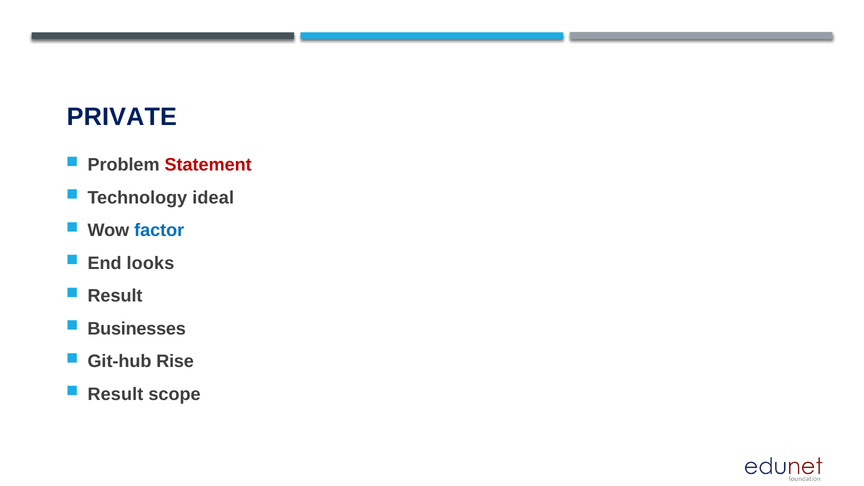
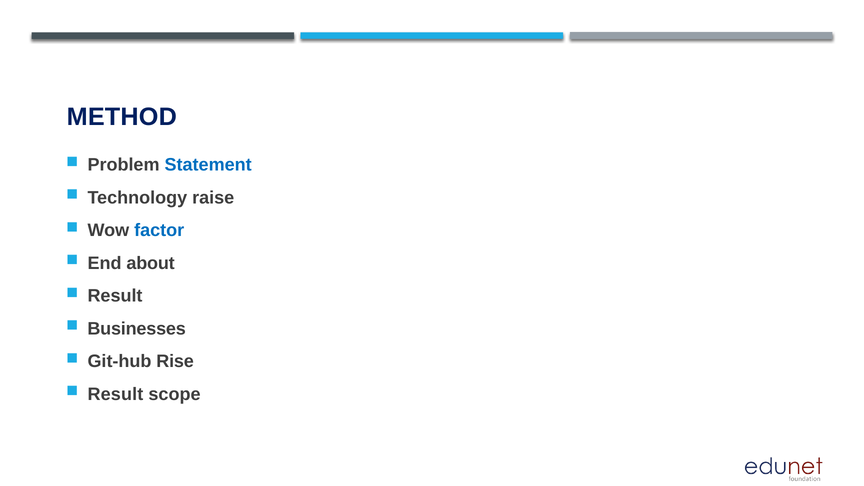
PRIVATE: PRIVATE -> METHOD (122, 117)
Statement colour: red -> blue (208, 165)
ideal: ideal -> raise (213, 198)
looks: looks -> about (151, 263)
